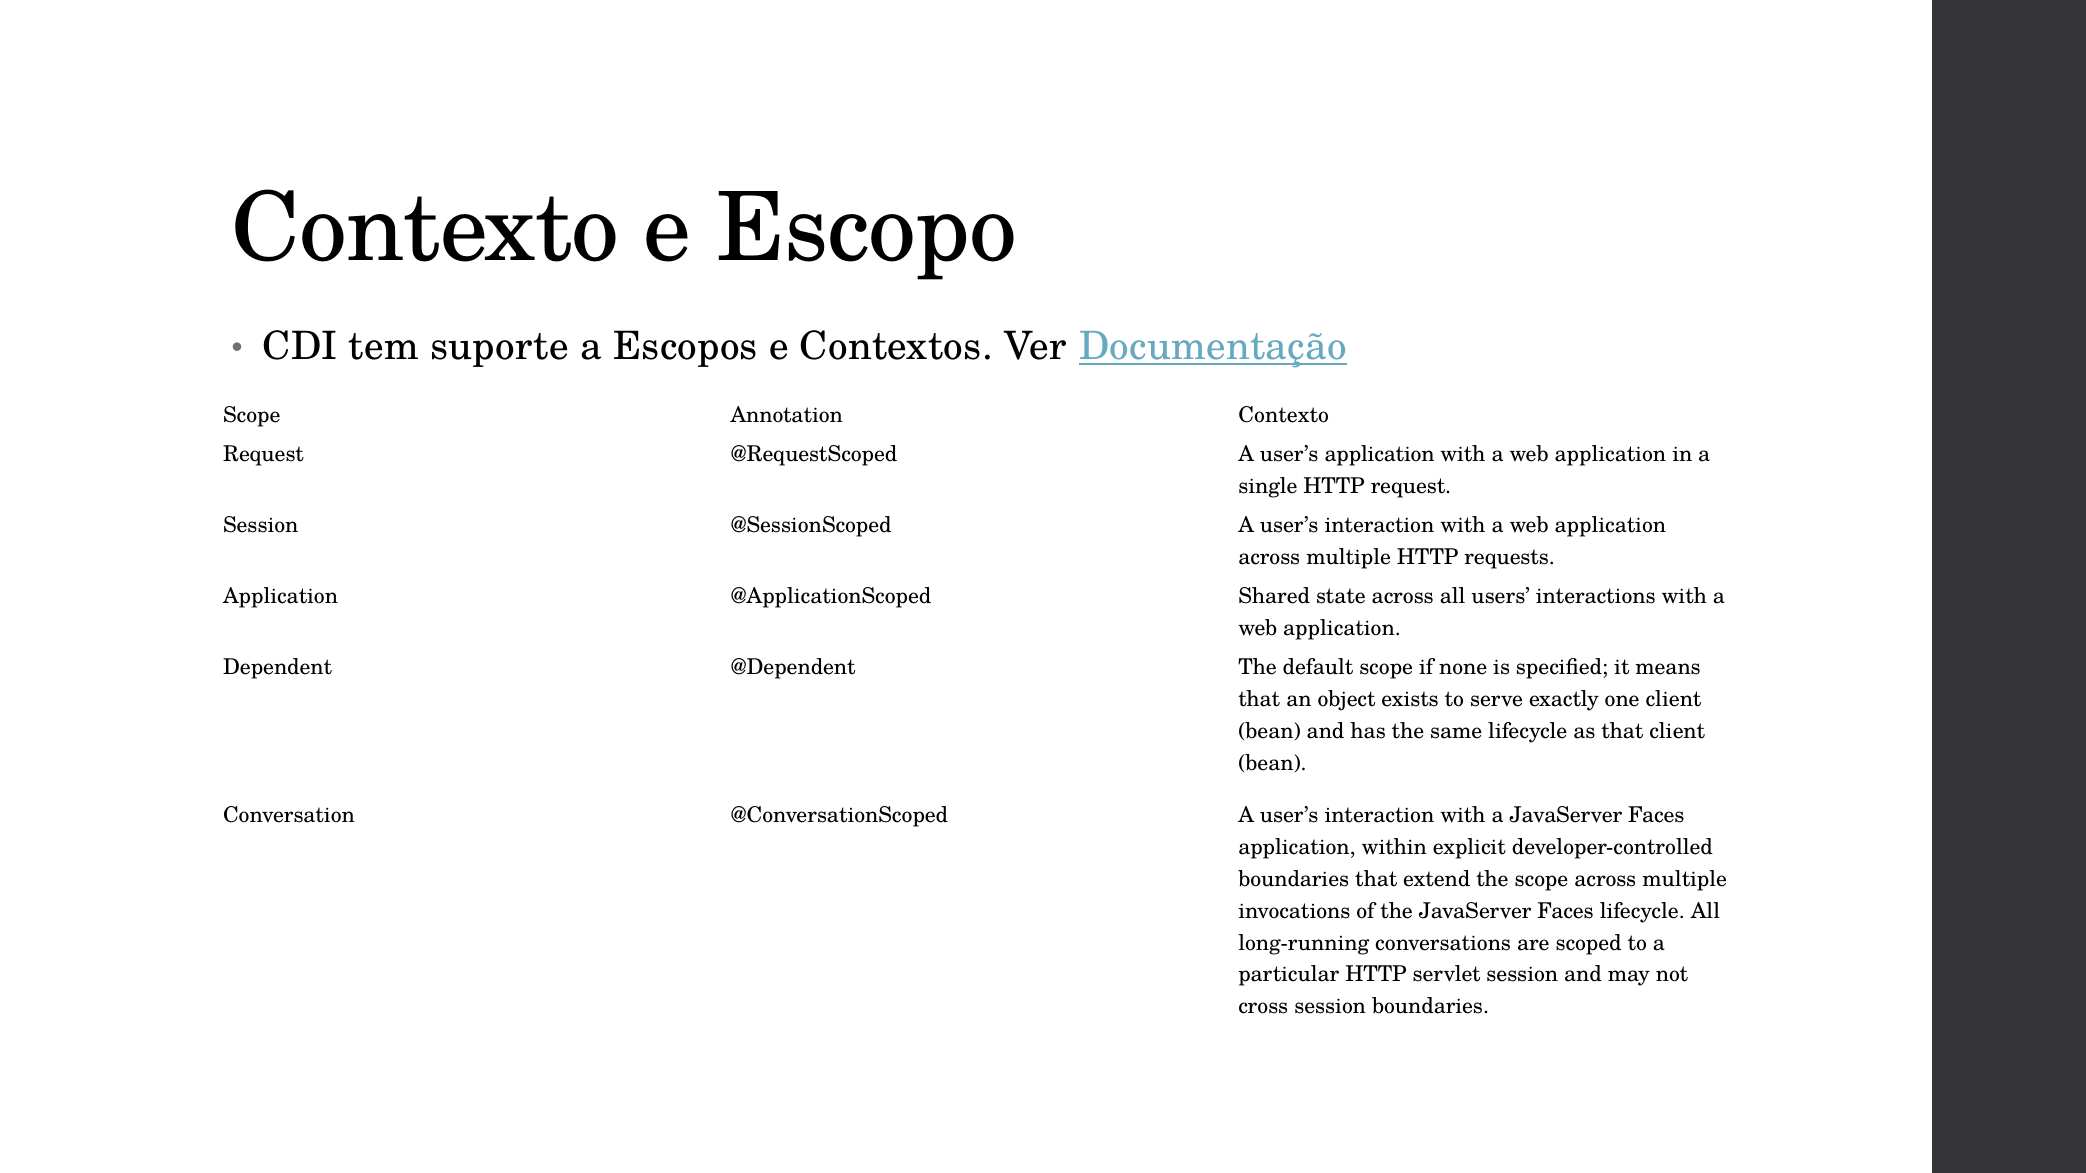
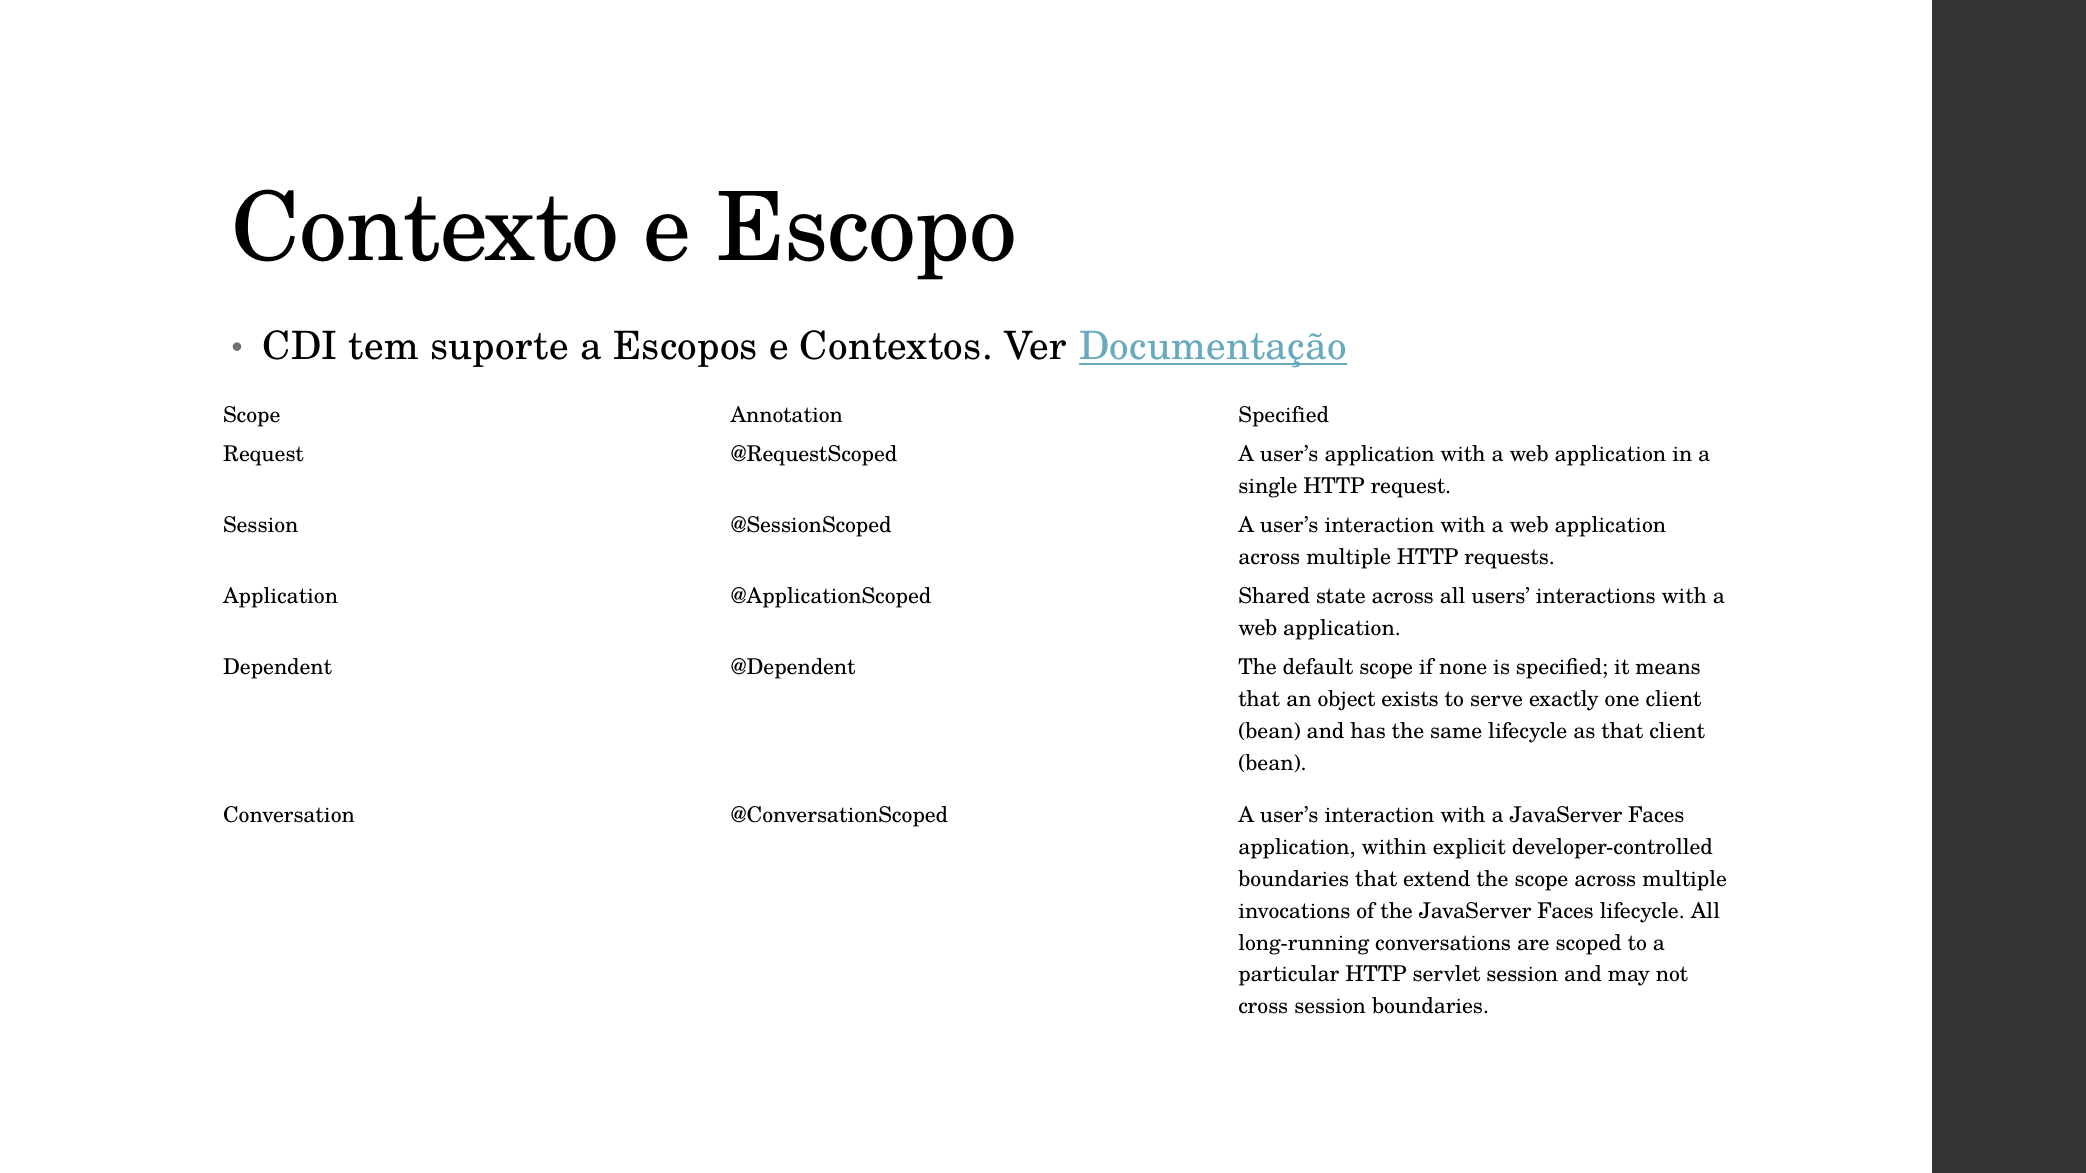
Annotation Contexto: Contexto -> Specified (1284, 416)
